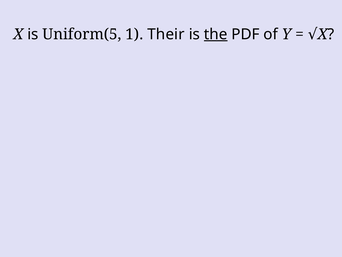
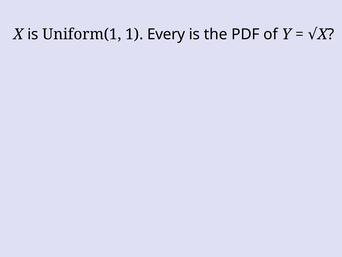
Uniform(5: Uniform(5 -> Uniform(1 (82, 34)
Their: Their -> Every (166, 34)
the underline: present -> none (216, 34)
